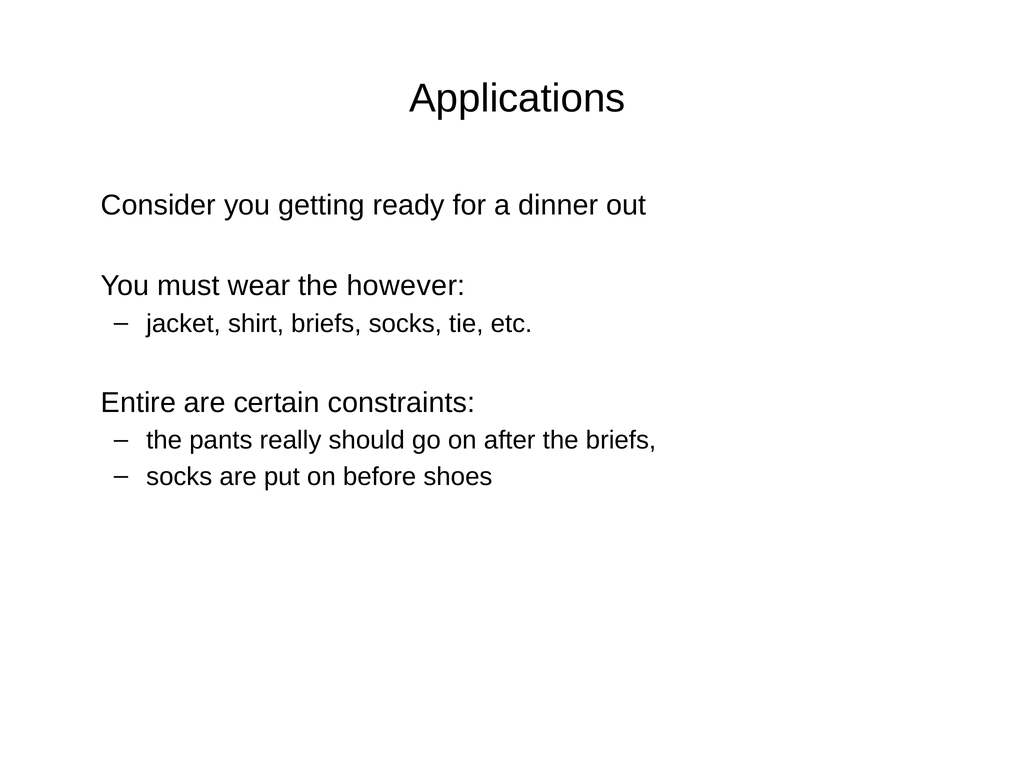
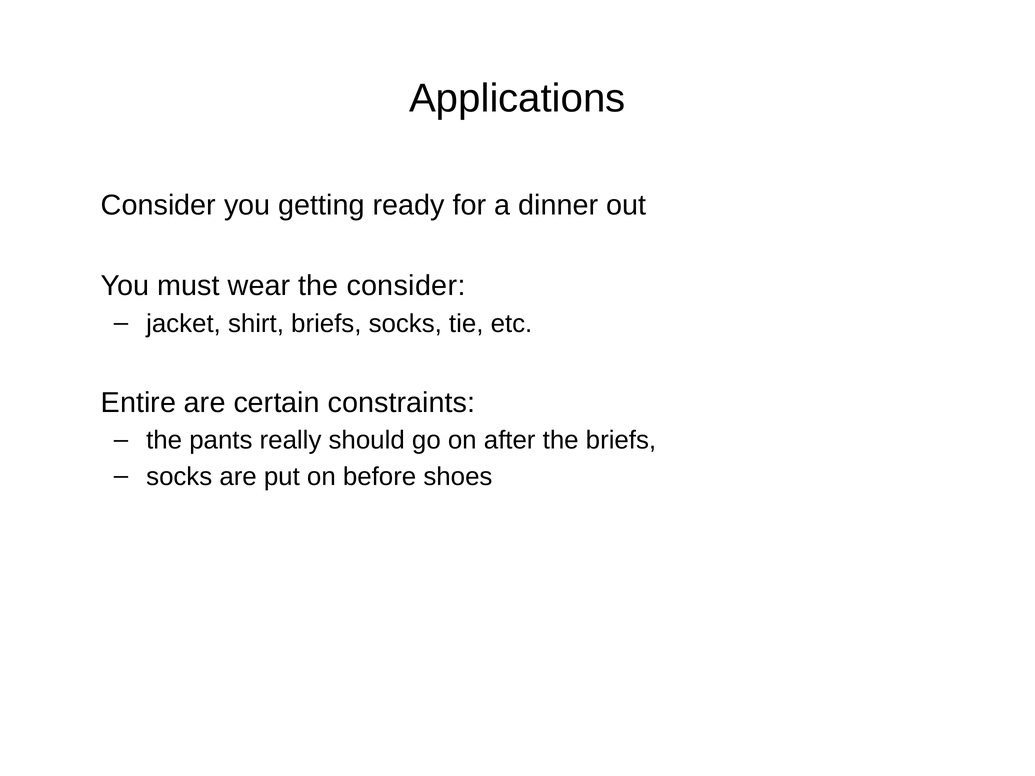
the however: however -> consider (406, 286)
